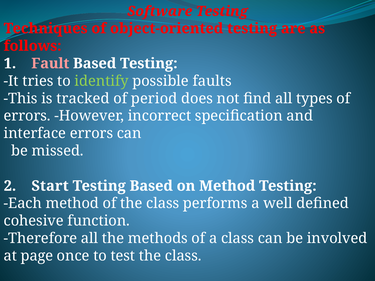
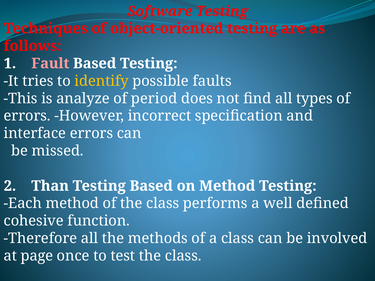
identify colour: light green -> yellow (102, 81)
tracked: tracked -> analyze (83, 99)
Start: Start -> Than (50, 186)
